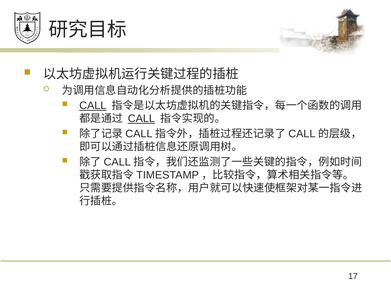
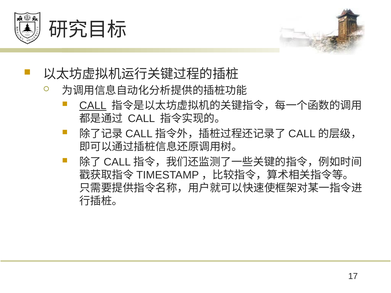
CALL underline: present -> none (141, 119)
